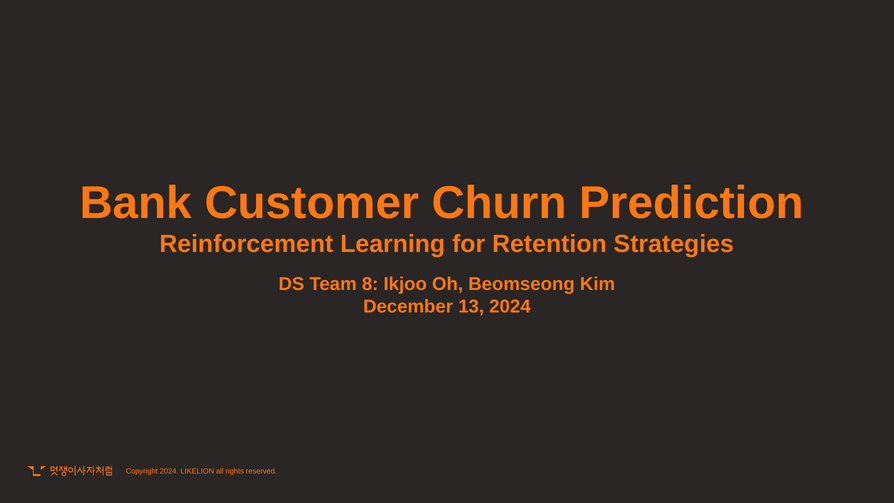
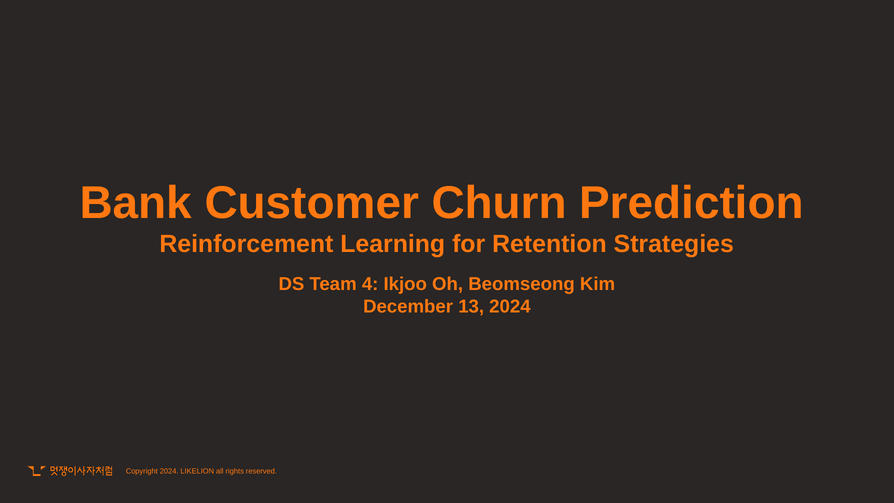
8: 8 -> 4 (370, 284)
